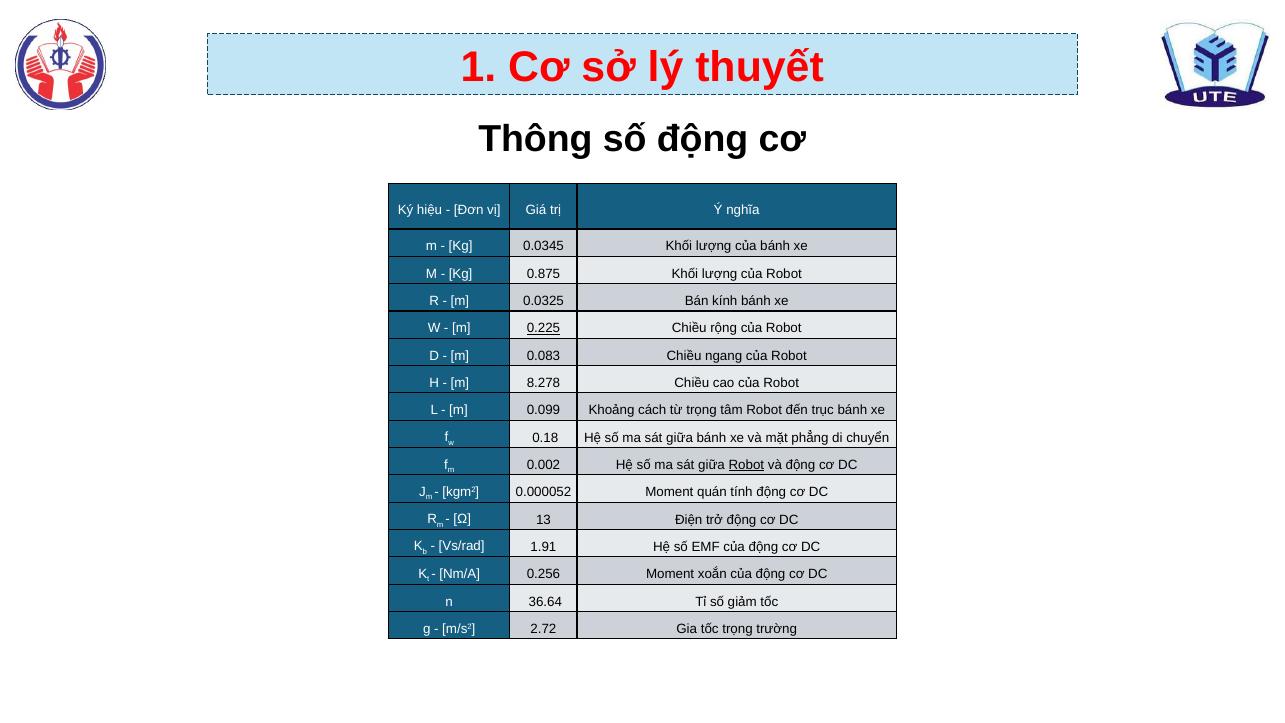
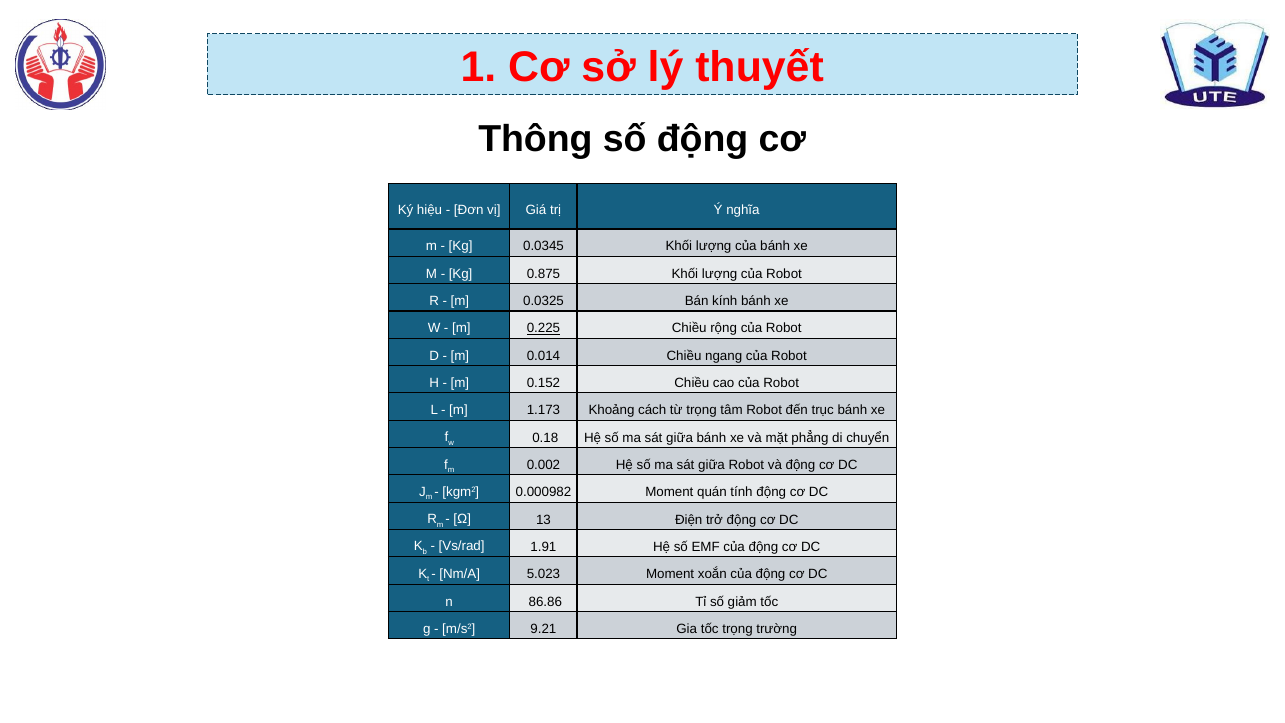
0.083: 0.083 -> 0.014 (543, 356)
8.278: 8.278 -> 0.152 (543, 383)
0.099: 0.099 -> 1.173 (543, 410)
Robot underline: present -> none (746, 465)
0.000052: 0.000052 -> 0.000982 (543, 492)
0.256: 0.256 -> 5.023 (543, 574)
36.64: 36.64 -> 86.86 (545, 602)
2.72: 2.72 -> 9.21 (543, 629)
